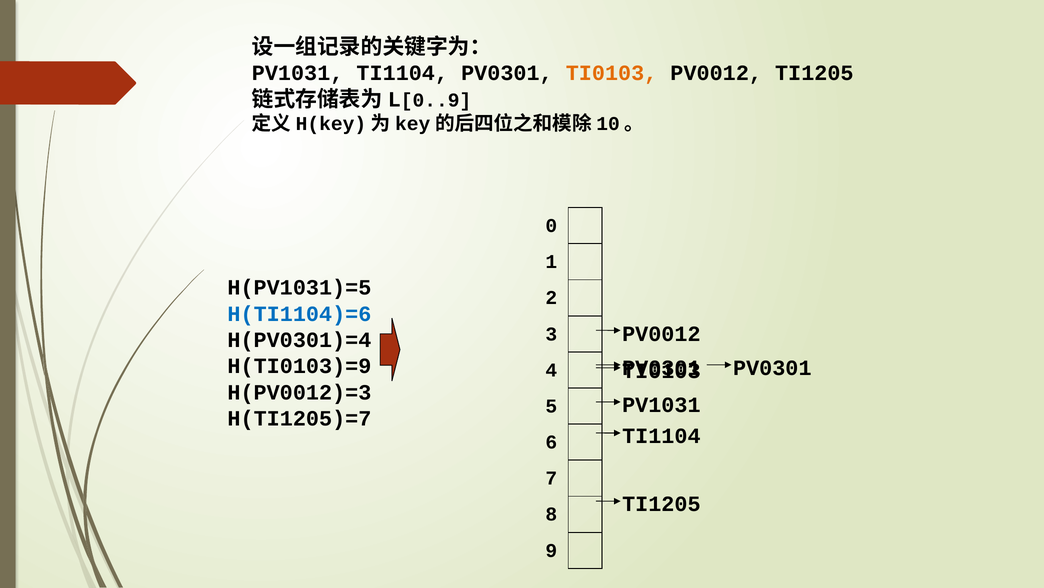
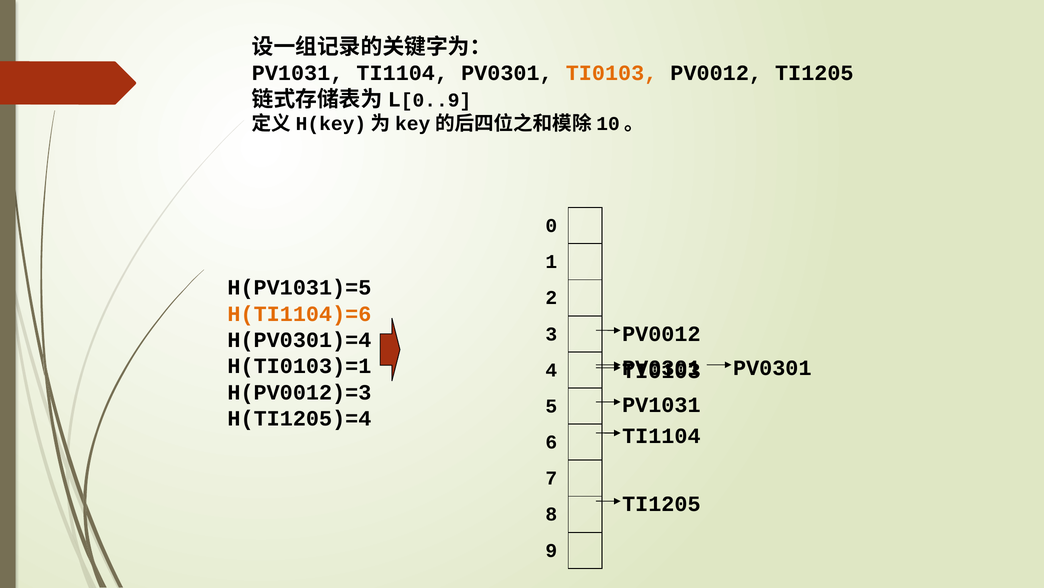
H(TI1104)=6 colour: blue -> orange (299, 314)
H(TI0103)=9: H(TI0103)=9 -> H(TI0103)=1 (299, 366)
H(TI1205)=7: H(TI1205)=7 -> H(TI1205)=4 (299, 418)
